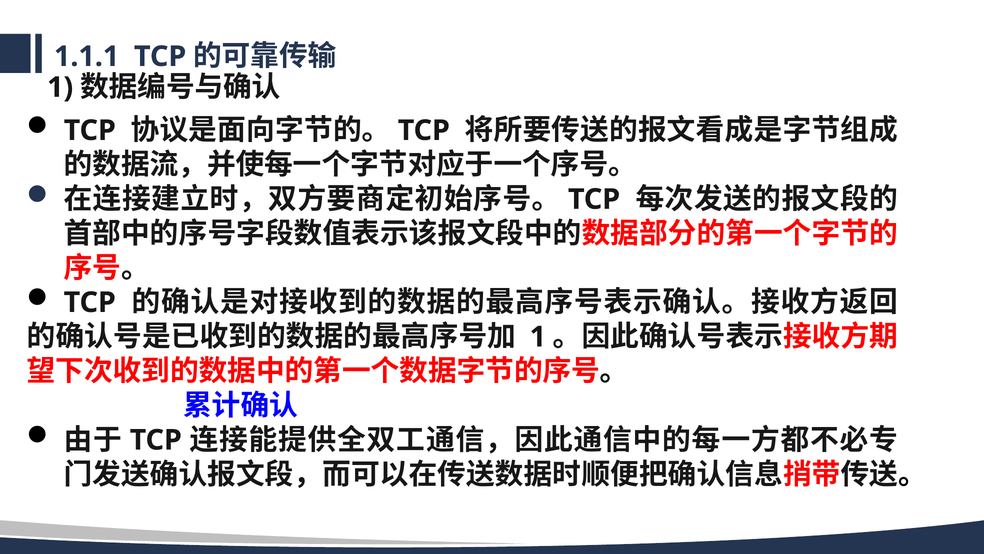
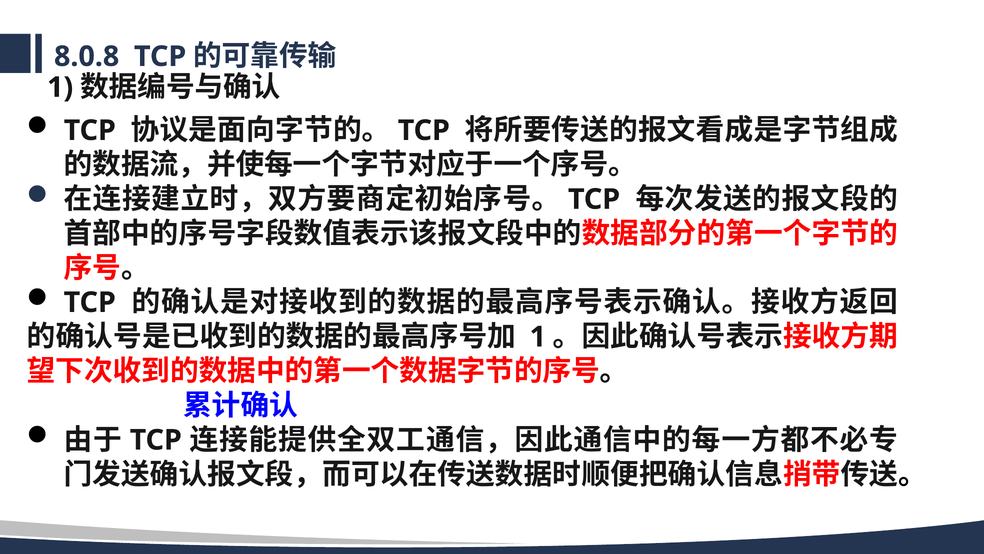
1.1.1: 1.1.1 -> 8.0.8 (87, 56)
